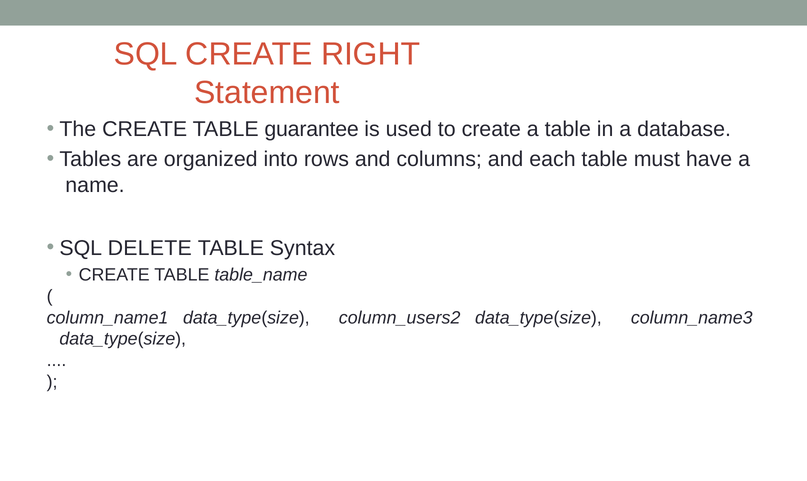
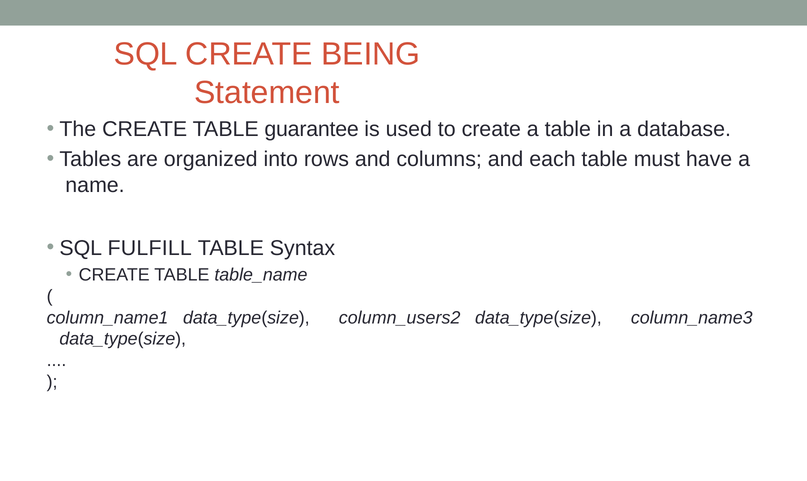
RIGHT: RIGHT -> BEING (371, 54)
DELETE: DELETE -> FULFILL (150, 248)
